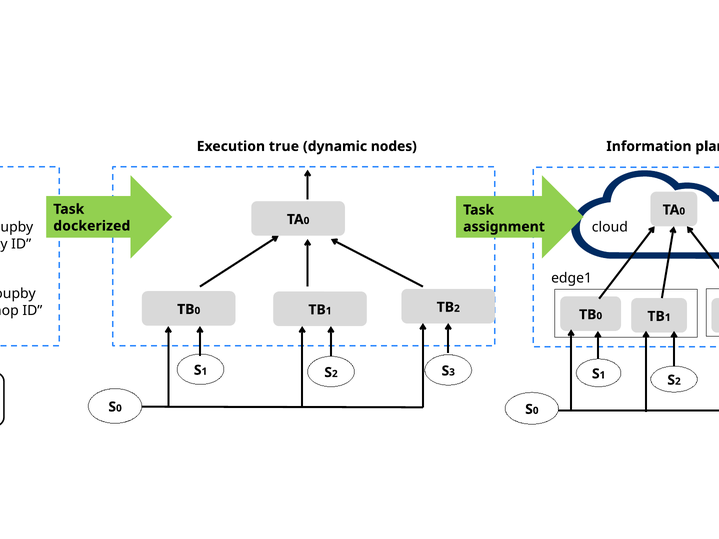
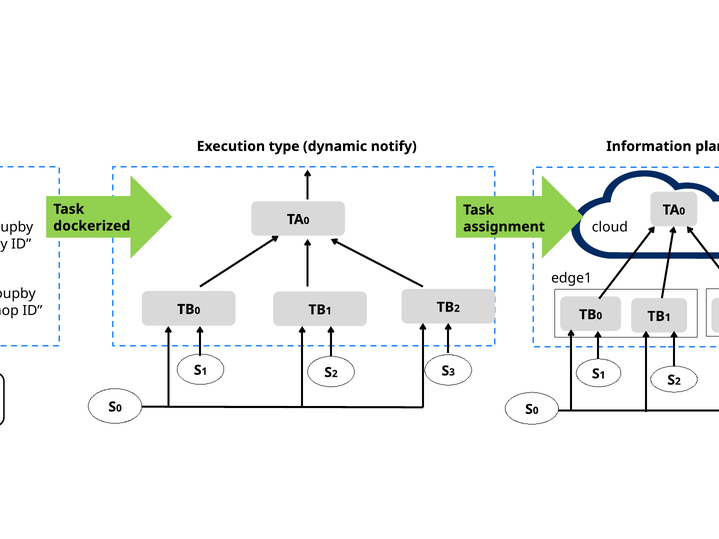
true: true -> type (284, 146)
nodes: nodes -> notify (394, 146)
